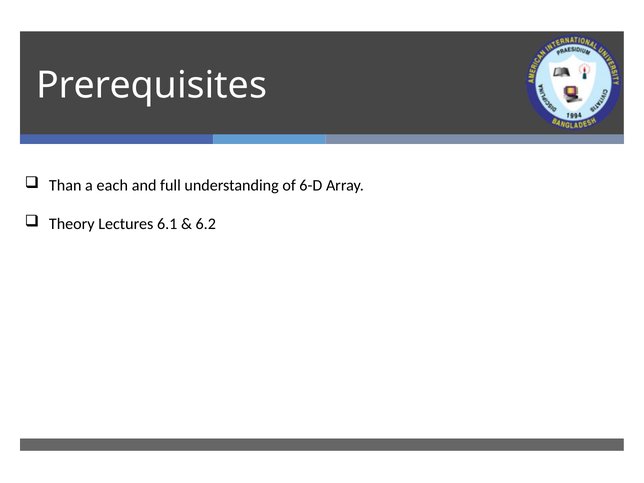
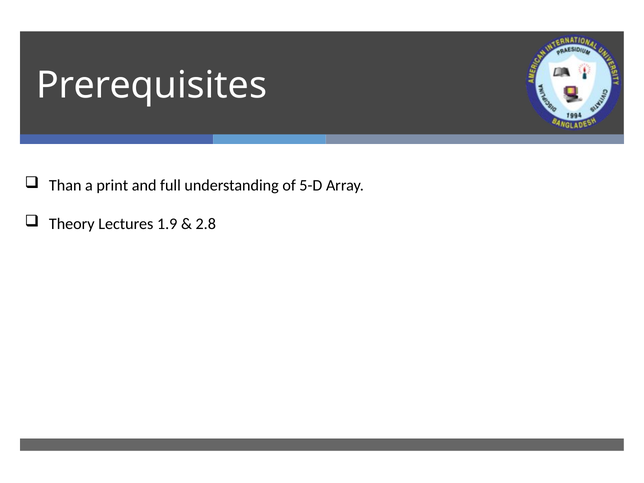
each: each -> print (112, 185)
6-D: 6-D -> 5-D (311, 185)
6.1: 6.1 -> 1.9 (167, 224)
6.2: 6.2 -> 2.8 (206, 224)
